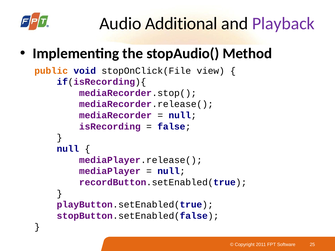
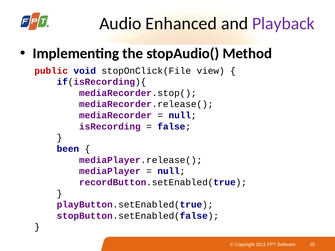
Additional: Additional -> Enhanced (181, 24)
public colour: orange -> red (51, 71)
null: null -> been (68, 149)
